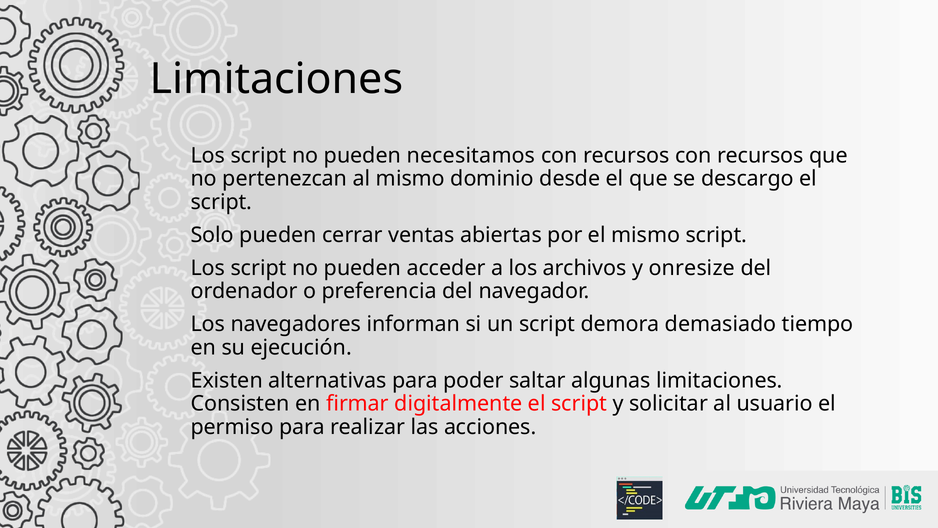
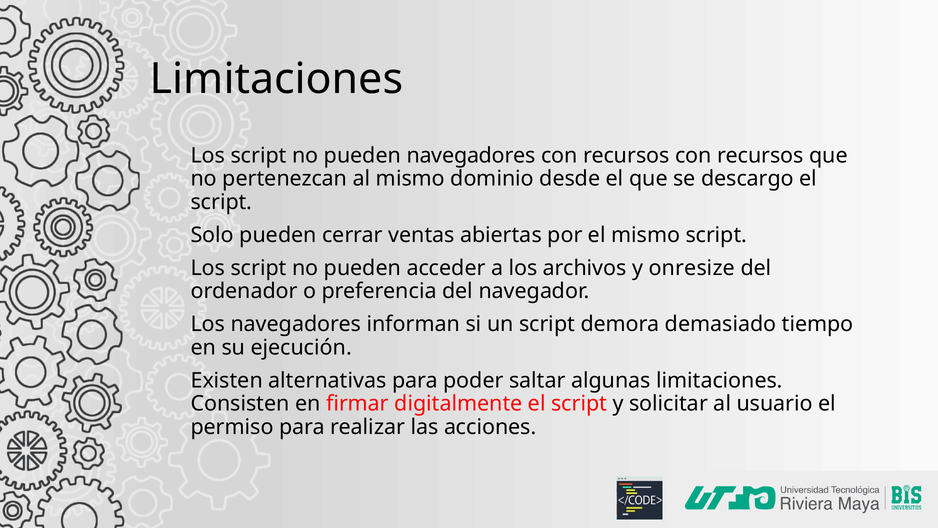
pueden necesitamos: necesitamos -> navegadores (471, 155)
